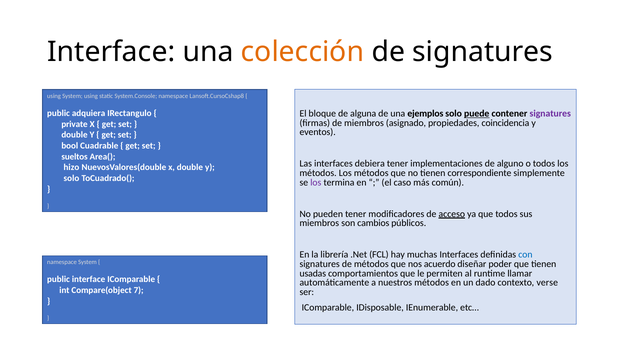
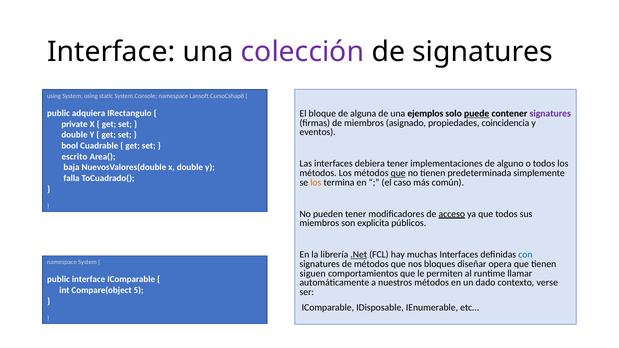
colección colour: orange -> purple (302, 52)
sueltos: sueltos -> escrito (74, 157)
hizo: hizo -> baja (71, 168)
que underline: none -> present (398, 173)
correspondiente: correspondiente -> predeterminada (479, 173)
solo: solo -> falla (71, 178)
los colour: purple -> orange (316, 183)
cambios: cambios -> explicita (373, 223)
.Net underline: none -> present (359, 255)
acuerdo: acuerdo -> bloques (440, 264)
poder: poder -> opera (500, 264)
usadas: usadas -> siguen (313, 274)
7: 7 -> 5 (139, 290)
